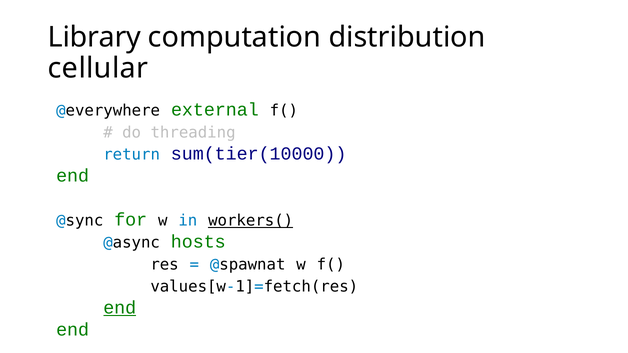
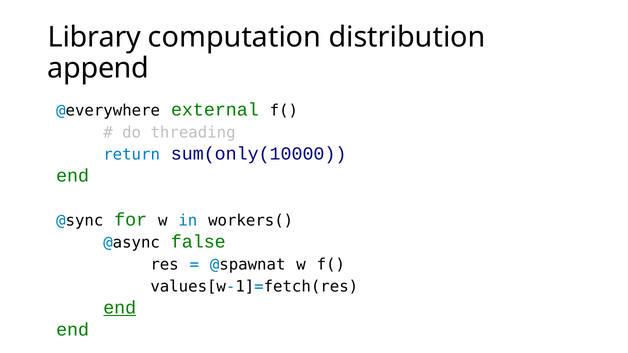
cellular: cellular -> append (98, 68)
sum(tier(10000: sum(tier(10000 -> sum(only(10000 (259, 154)
workers( underline: present -> none (251, 221)
hosts: hosts -> false (198, 242)
